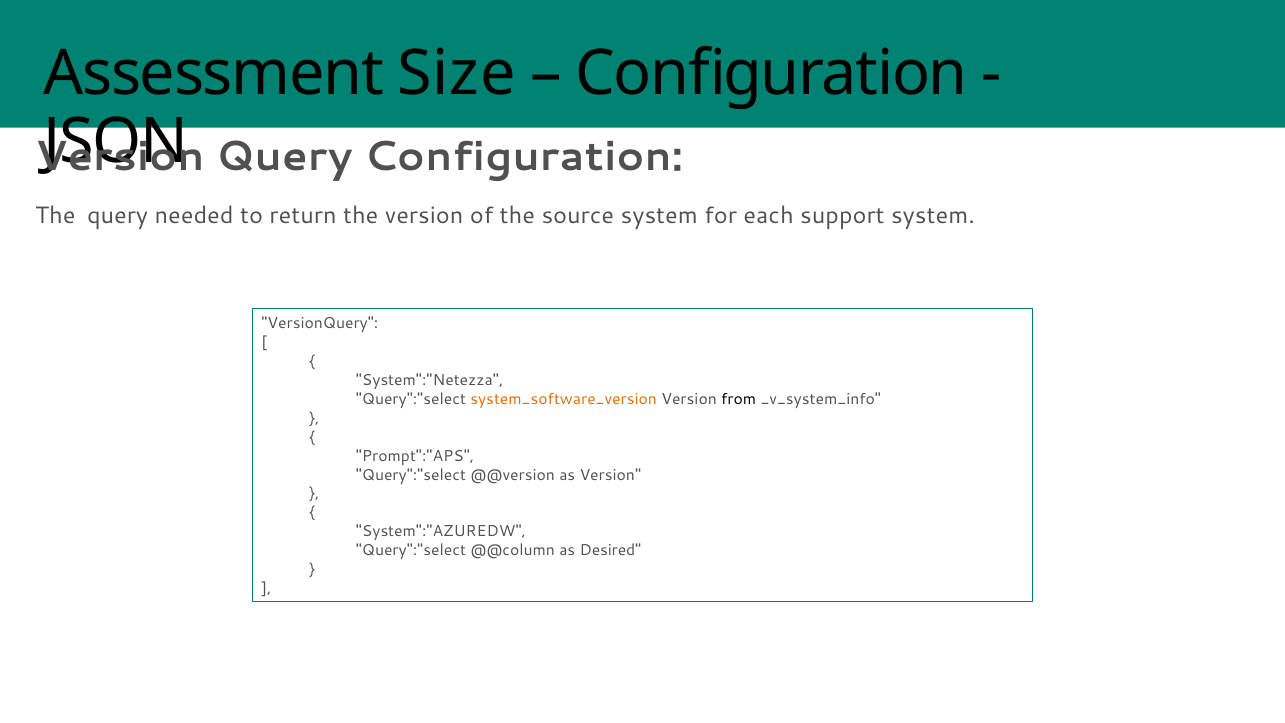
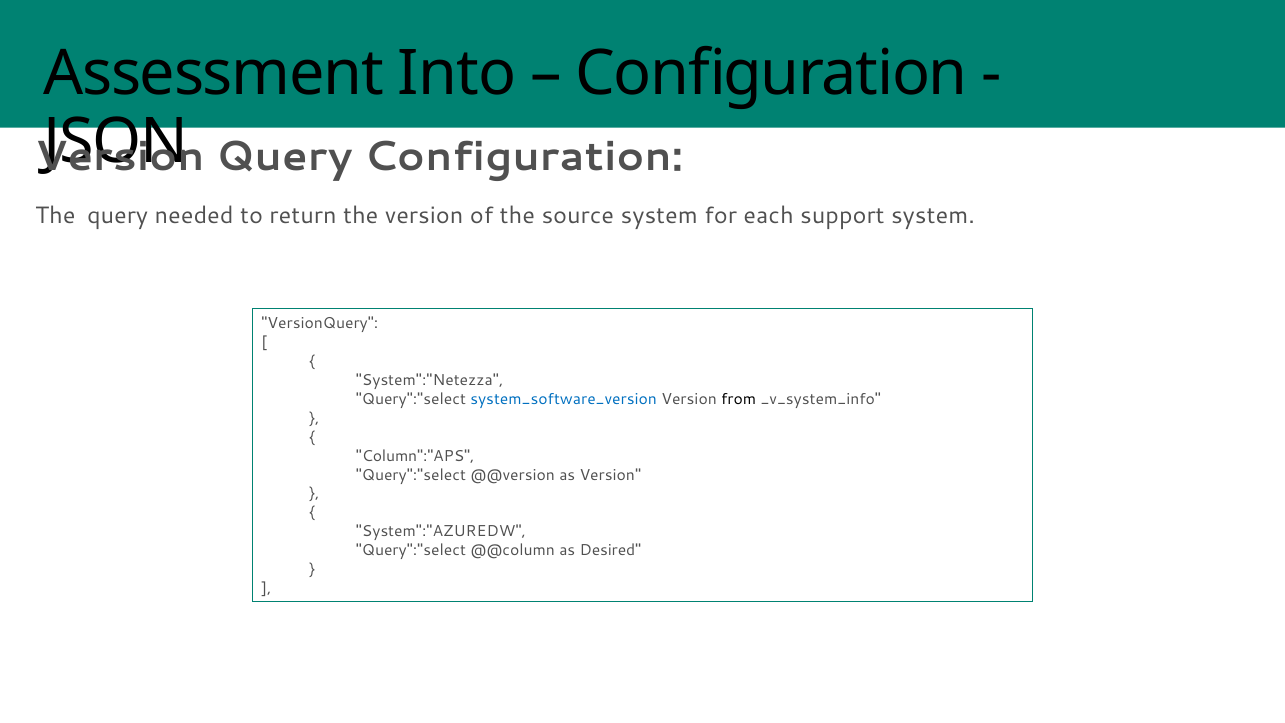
Size: Size -> Into (457, 74)
system_software_version colour: orange -> blue (564, 399)
Prompt":"APS: Prompt":"APS -> Column":"APS (415, 456)
